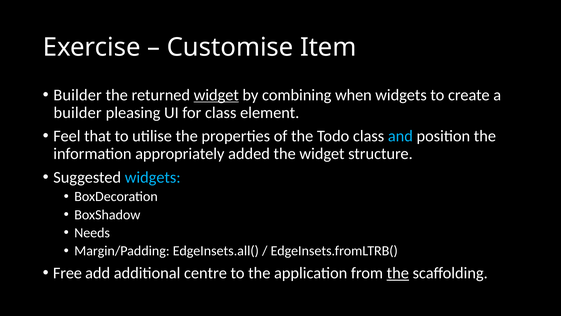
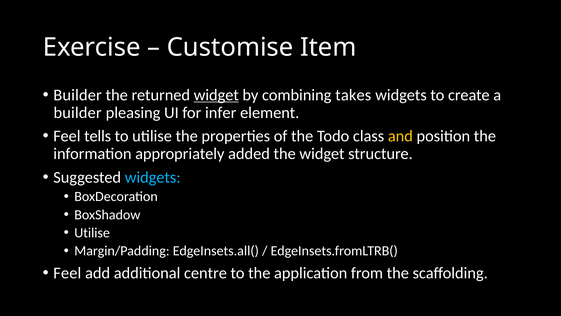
when: when -> takes (353, 95)
for class: class -> infer (221, 112)
that: that -> tells (98, 136)
and colour: light blue -> yellow (400, 136)
Needs: Needs -> Utilise (92, 233)
Free: Free -> Feel (67, 273)
the underline: present -> none (398, 273)
